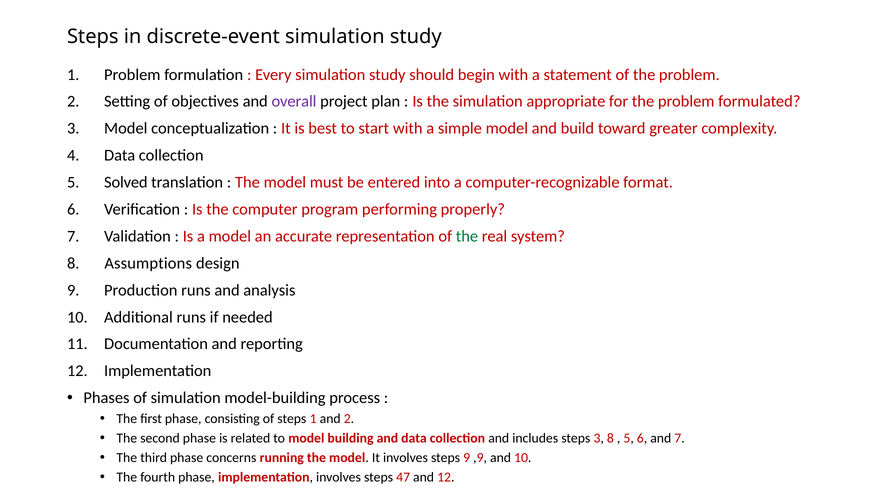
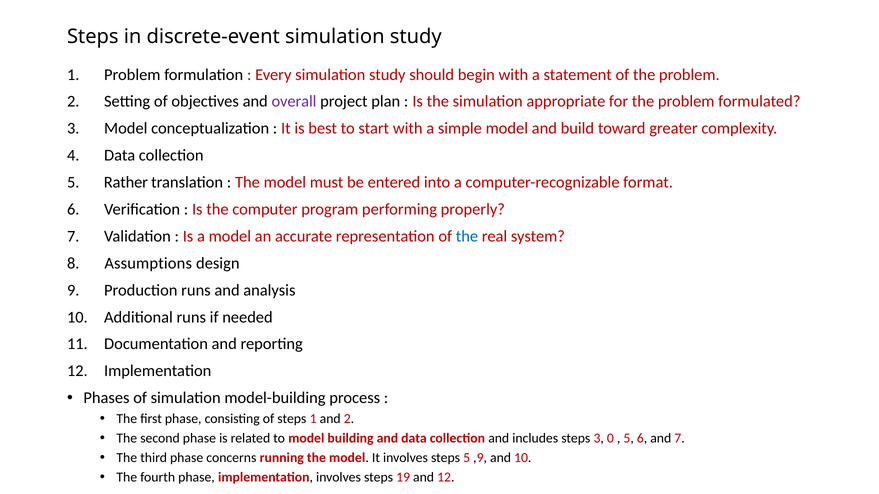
Solved: Solved -> Rather (126, 183)
the colour: green -> blue (467, 236)
3 8: 8 -> 0 (610, 439)
steps 9: 9 -> 5 (467, 458)
47: 47 -> 19 (403, 477)
